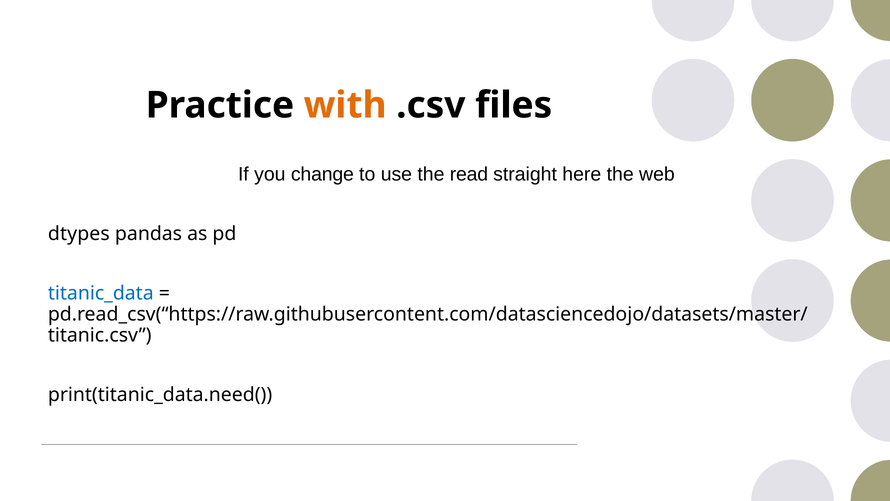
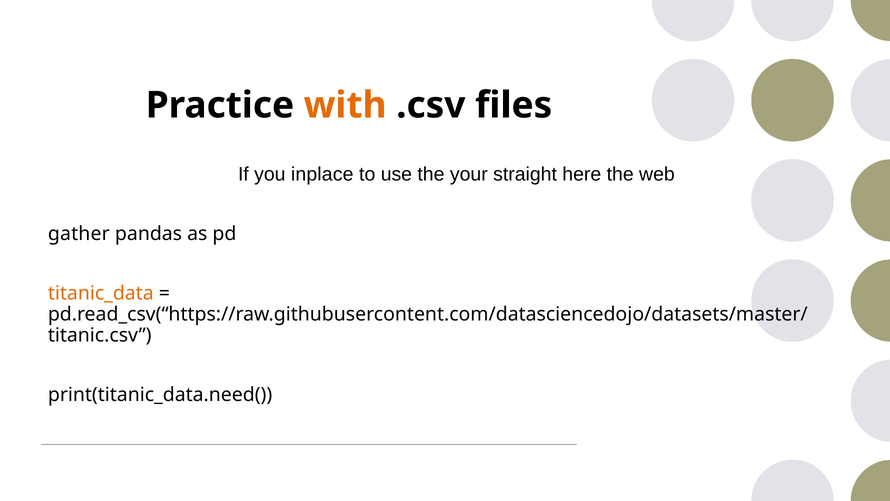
change: change -> inplace (322, 174)
read: read -> your (469, 174)
dtypes: dtypes -> gather (79, 233)
titanic_data colour: blue -> orange (101, 293)
